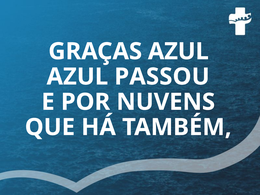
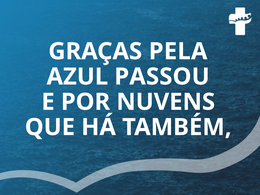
GRAÇAS AZUL: AZUL -> PELA (178, 51)
